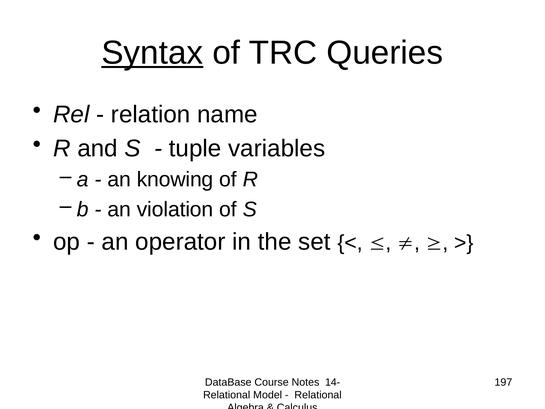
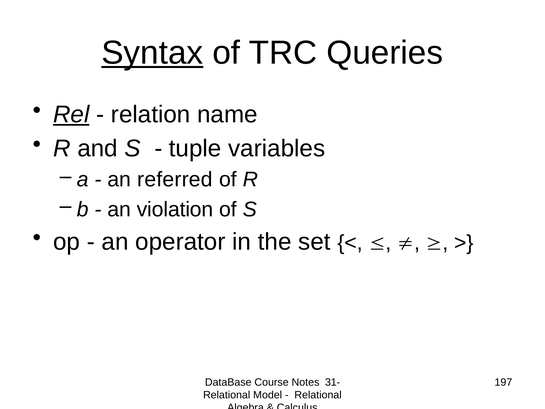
Rel underline: none -> present (71, 114)
knowing: knowing -> referred (175, 180)
14-: 14- -> 31- (333, 382)
